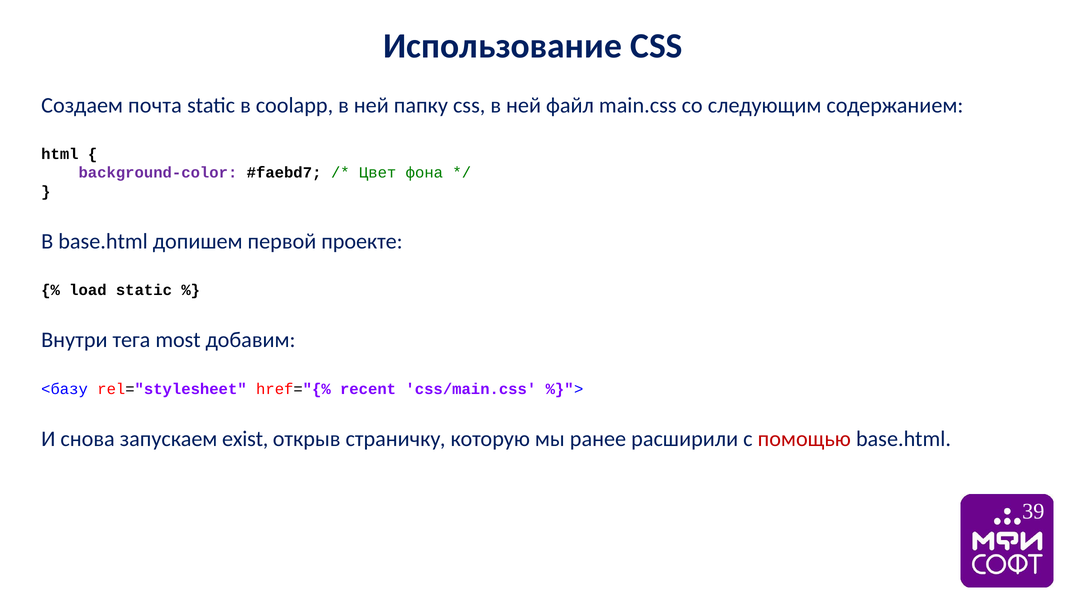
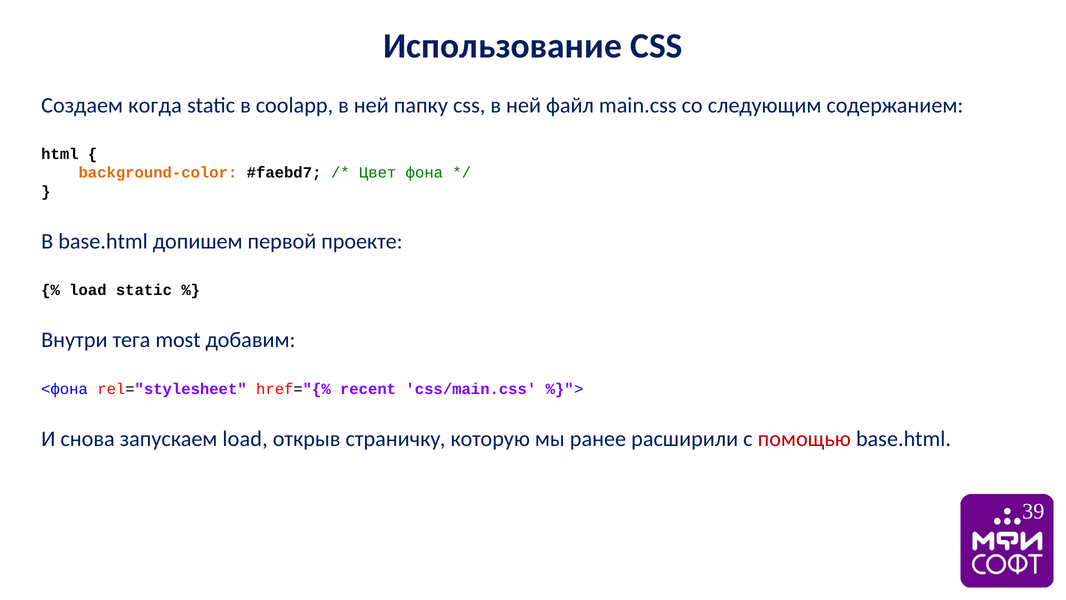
почта: почта -> когда (155, 105)
background-color colour: purple -> orange (158, 173)
<базу: <базу -> <фона (65, 389)
запускаем exist: exist -> load (245, 438)
